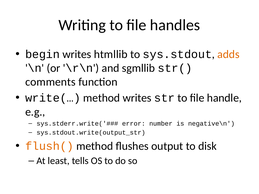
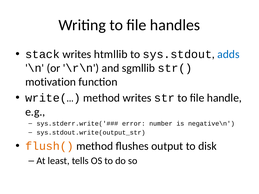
begin: begin -> stack (43, 54)
adds colour: orange -> blue (228, 54)
comments: comments -> motivation (51, 82)
